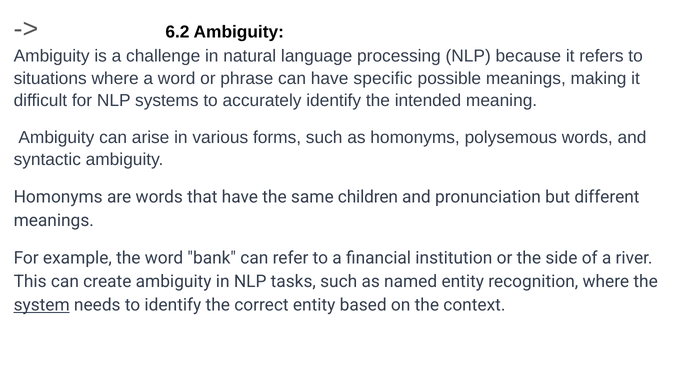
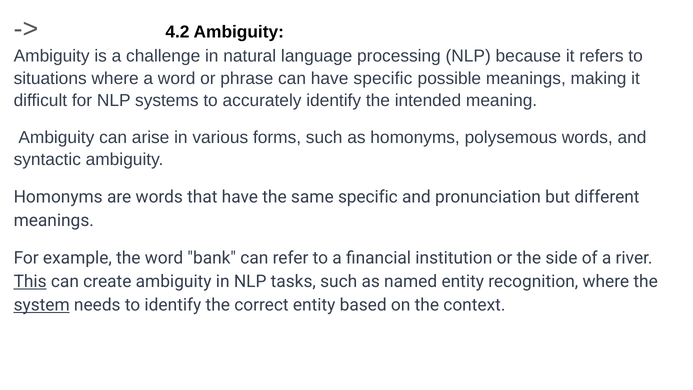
6.2: 6.2 -> 4.2 (177, 32)
same children: children -> specific (368, 197)
This underline: none -> present (30, 281)
